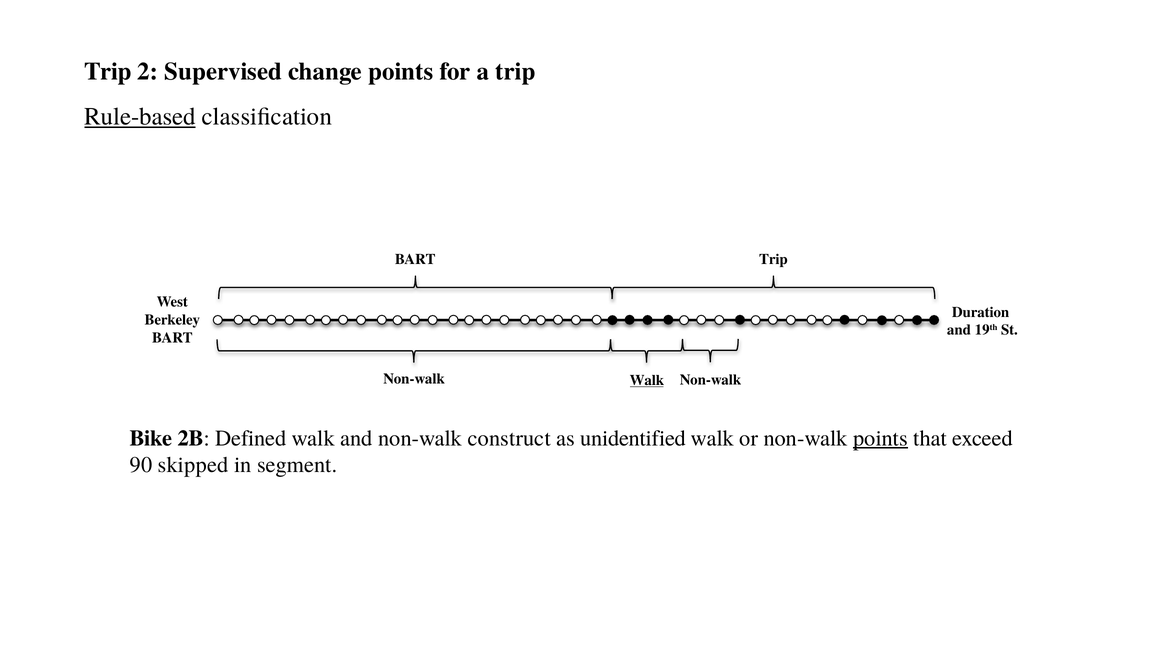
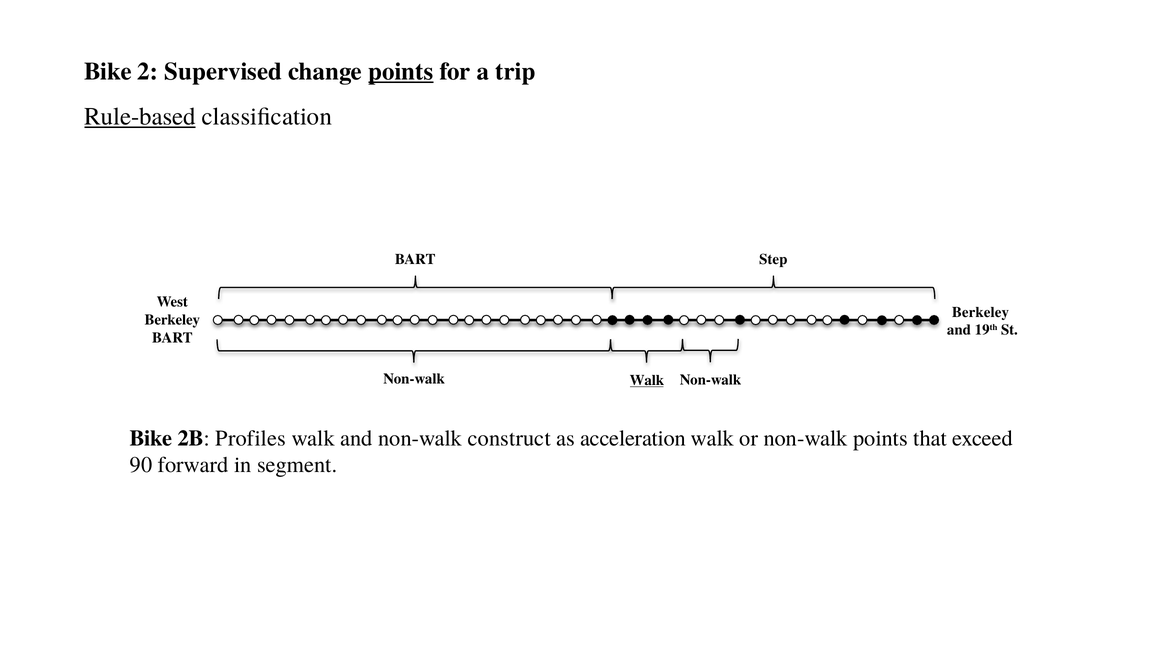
Trip: Trip -> Bike (108, 72)
points underline: none -> present (401, 72)
BART Trip: Trip -> Step (773, 259)
Duration: Duration -> Berkeley (980, 312)
Defined: Defined -> Profiles (251, 439)
unidentified: unidentified -> acceleration (633, 439)
points underline: present -> none (881, 439)
skipped: skipped -> forward (193, 465)
